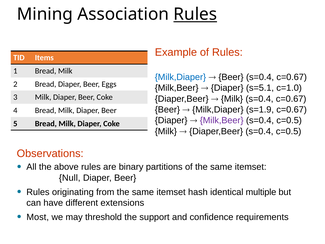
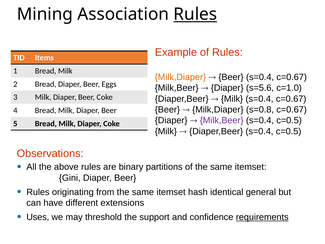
Milk,Diaper colour: blue -> orange (180, 77)
s=5.1: s=5.1 -> s=5.6 (260, 88)
s=1.9: s=1.9 -> s=0.8 (260, 110)
Null: Null -> Gini (70, 178)
multiple: multiple -> general (261, 192)
Most: Most -> Uses (38, 217)
requirements underline: none -> present (262, 217)
